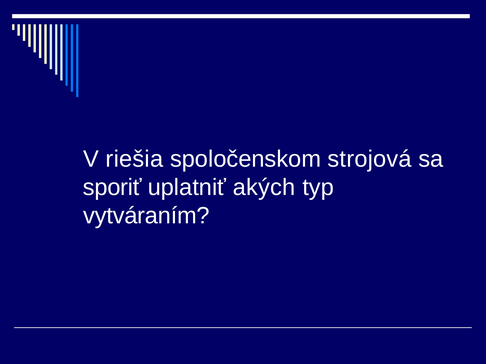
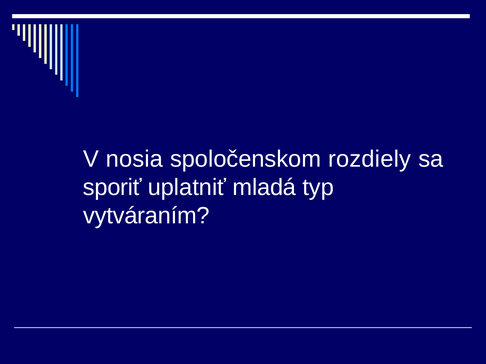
riešia: riešia -> nosia (134, 159)
strojová: strojová -> rozdiely (370, 159)
akých: akých -> mladá (264, 188)
